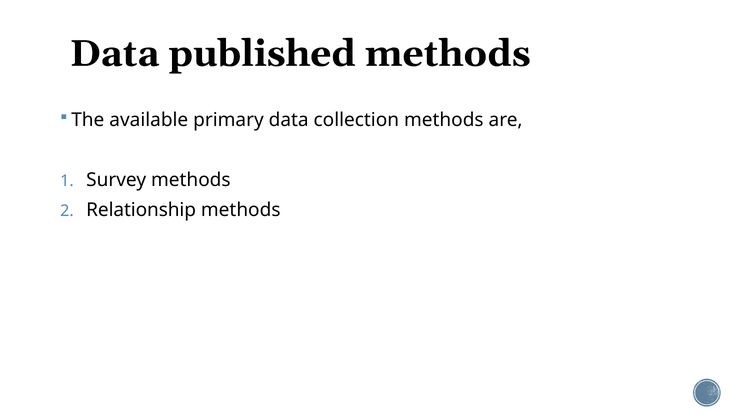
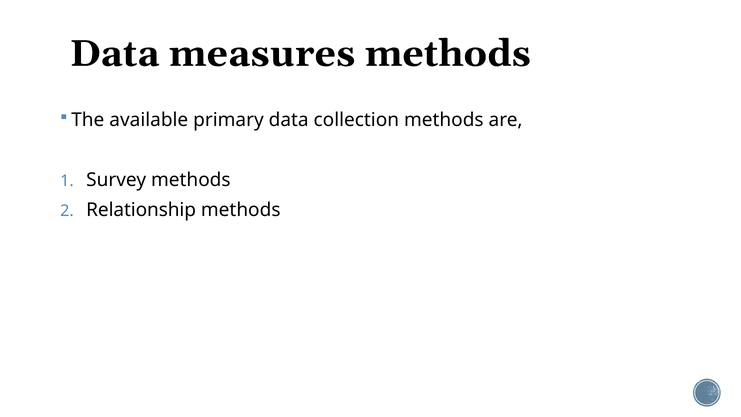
published: published -> measures (262, 54)
